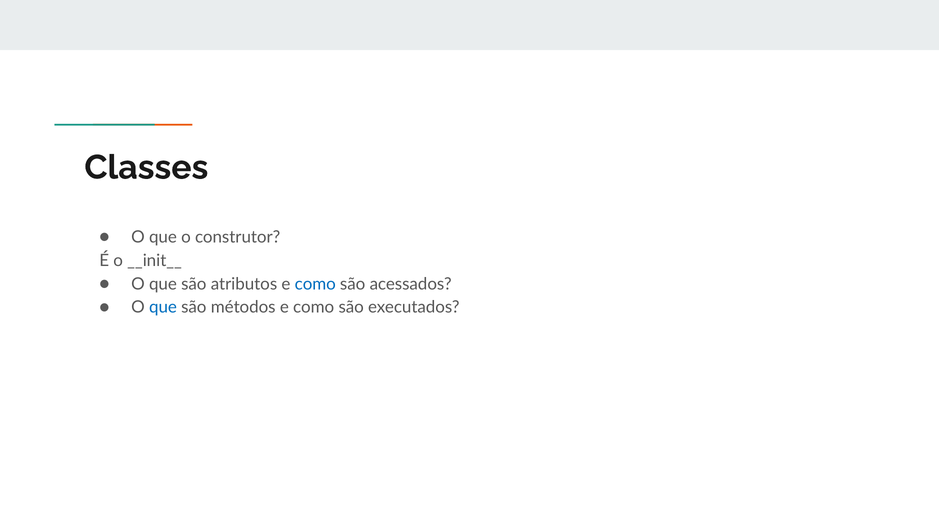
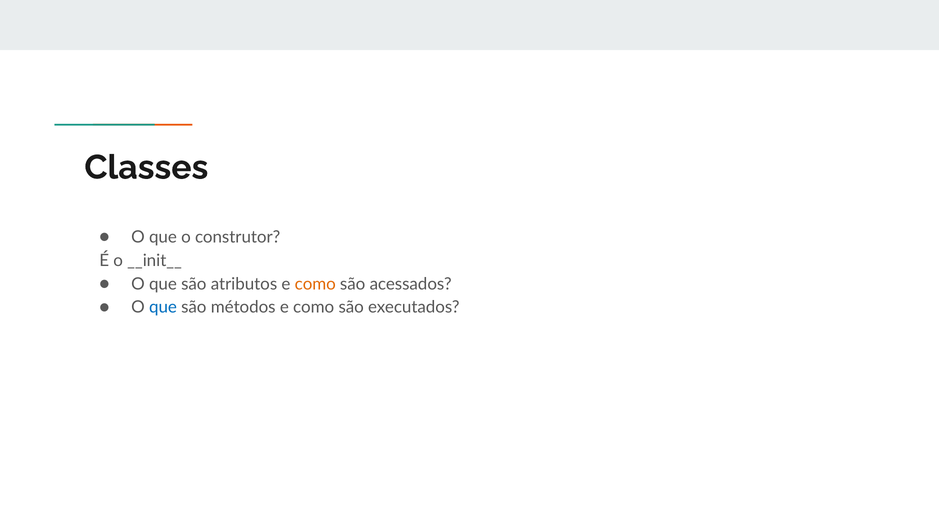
como colour: blue -> orange (315, 284)
